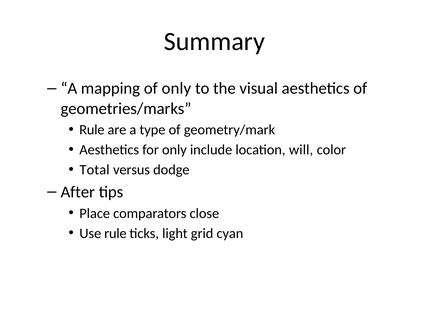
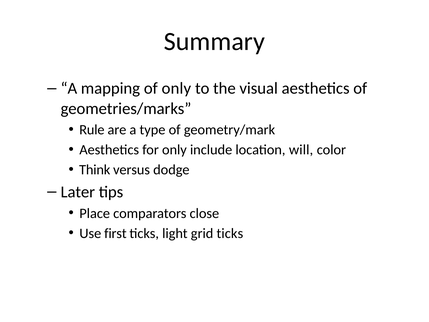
Total: Total -> Think (95, 170)
After: After -> Later (78, 192)
Use rule: rule -> first (115, 233)
grid cyan: cyan -> ticks (230, 233)
